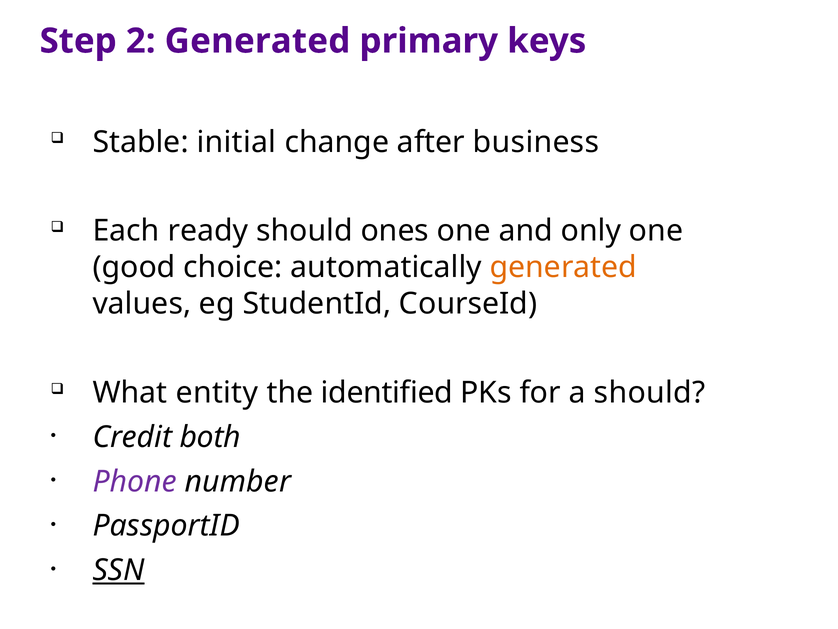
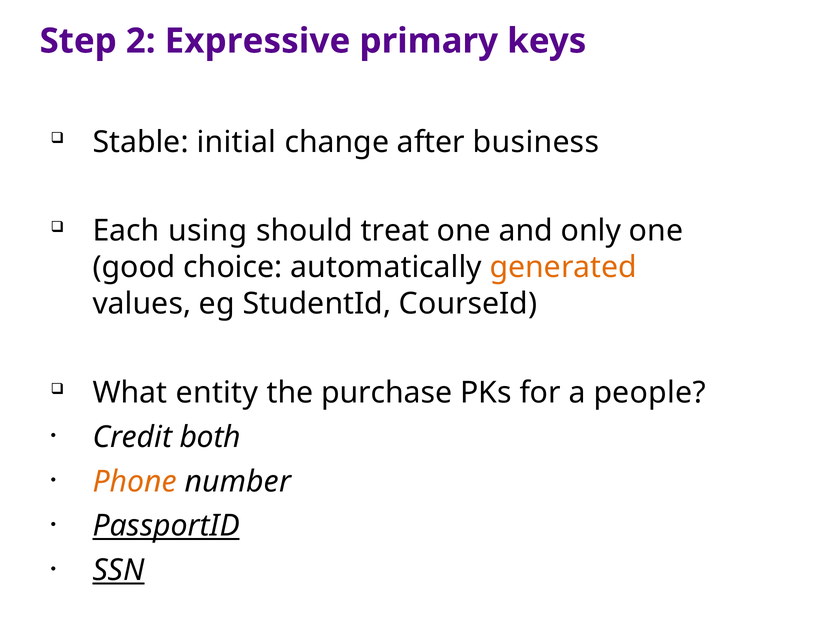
2 Generated: Generated -> Expressive (257, 41)
ready: ready -> using (208, 231)
ones: ones -> treat (395, 231)
identified: identified -> purchase (387, 392)
a should: should -> people (650, 392)
Phone colour: purple -> orange (135, 481)
PassportID underline: none -> present (166, 526)
